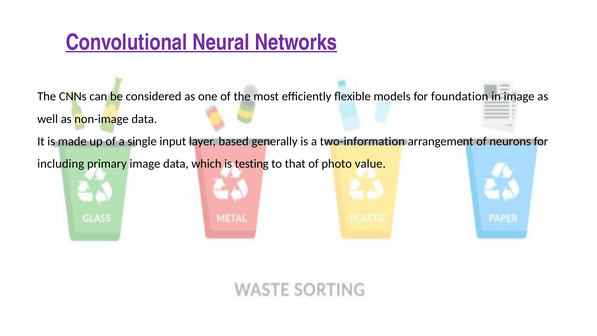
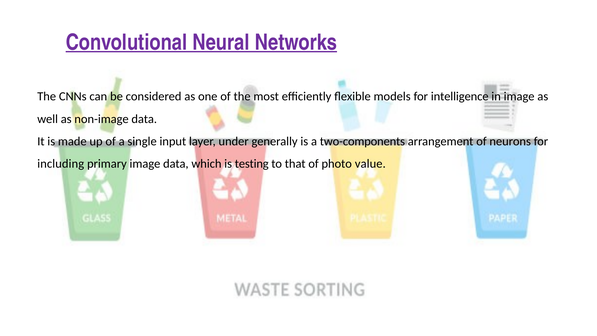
foundation: foundation -> intelligence (460, 96)
based: based -> under (234, 141)
two-information: two-information -> two-components (362, 141)
